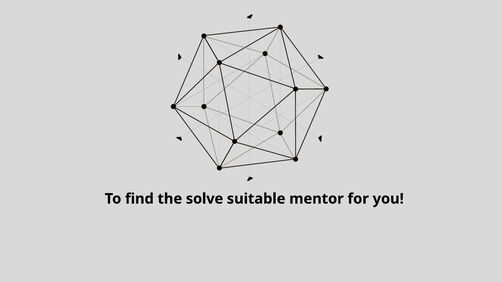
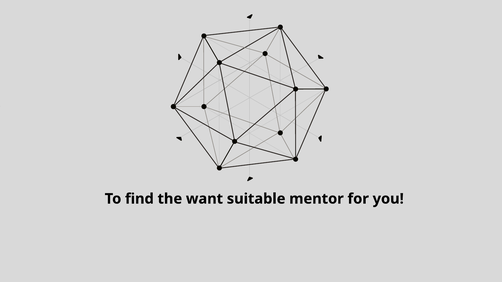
solve: solve -> want (204, 199)
